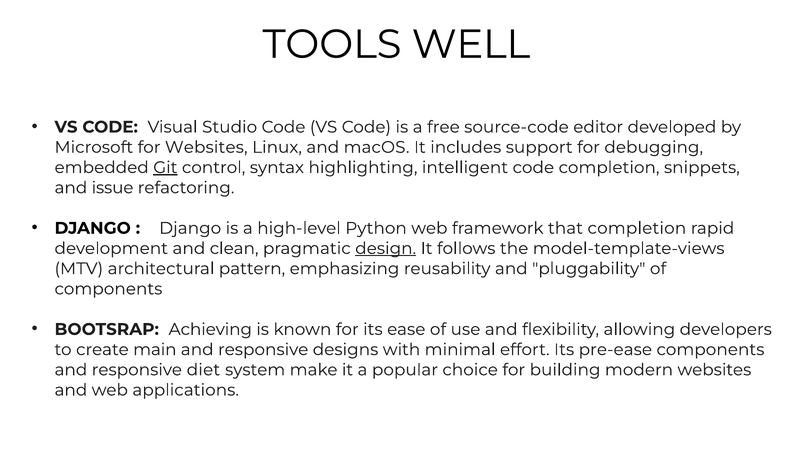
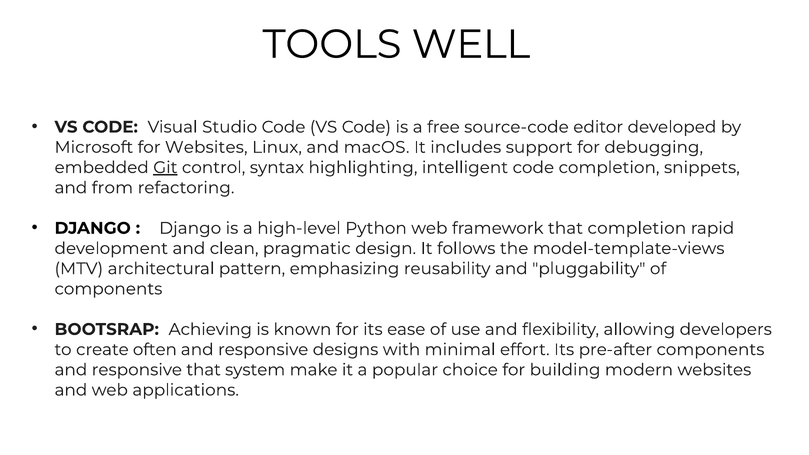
issue: issue -> from (112, 188)
design underline: present -> none (386, 248)
main: main -> often (155, 350)
pre-ease: pre-ease -> pre-after (615, 350)
responsive diet: diet -> that (204, 370)
